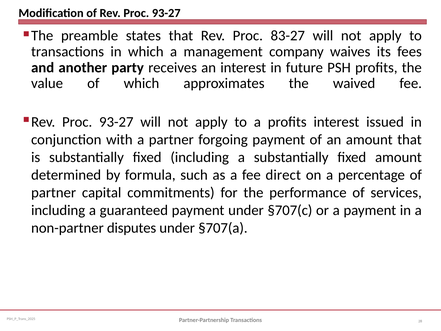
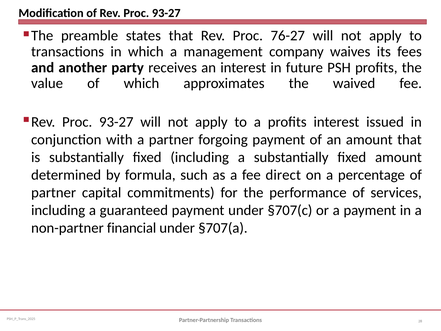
83-27: 83-27 -> 76-27 (288, 36)
disputes: disputes -> financial (132, 228)
